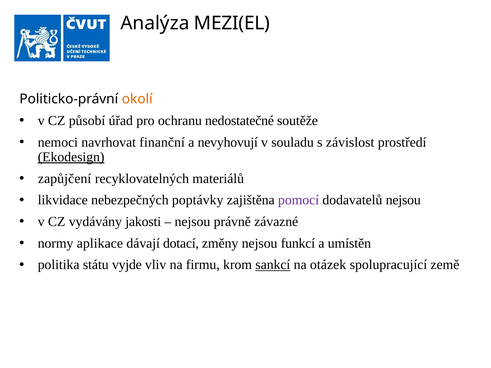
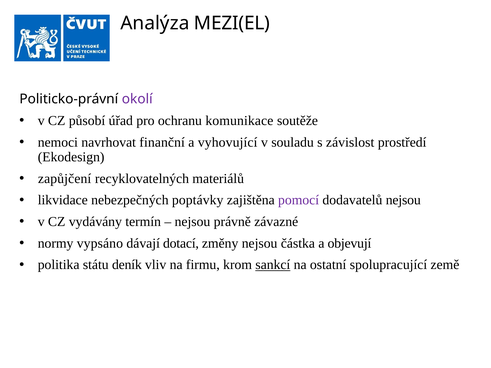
okolí colour: orange -> purple (137, 99)
nedostatečné: nedostatečné -> komunikace (239, 121)
nevyhovují: nevyhovují -> vyhovující (228, 142)
Ekodesign underline: present -> none (71, 157)
jakosti: jakosti -> termín (143, 222)
aplikace: aplikace -> vypsáno (100, 243)
funkcí: funkcí -> částka (298, 243)
umístěn: umístěn -> objevují (349, 243)
vyjde: vyjde -> deník (127, 265)
otázek: otázek -> ostatní (328, 265)
